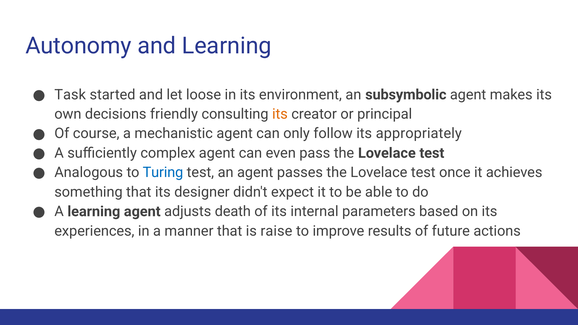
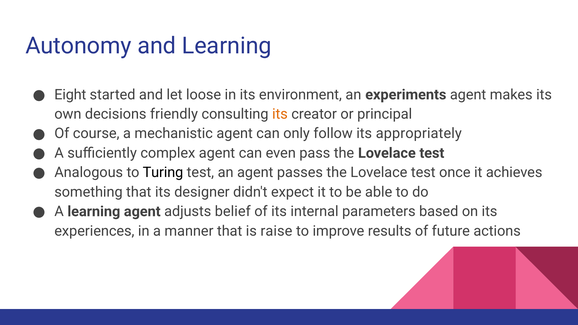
Task: Task -> Eight (70, 95)
subsymbolic: subsymbolic -> experiments (406, 95)
Turing colour: blue -> black (163, 173)
death: death -> belief (233, 212)
